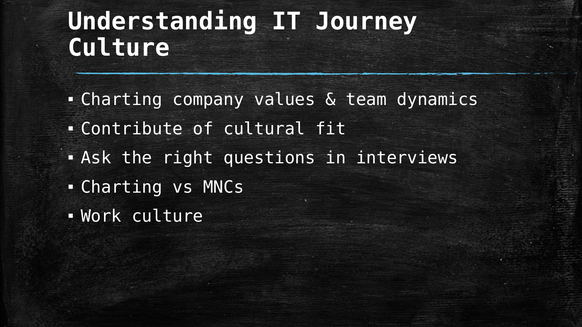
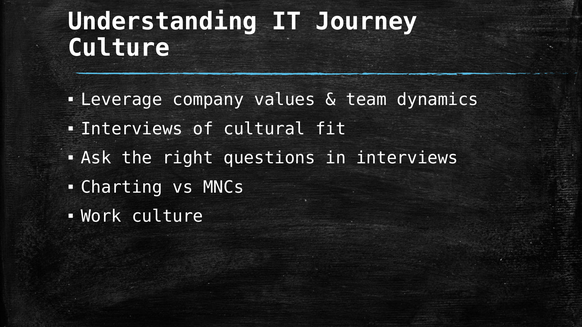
Charting: Charting -> Leverage (122, 100)
Contribute: Contribute -> Interviews (132, 129)
